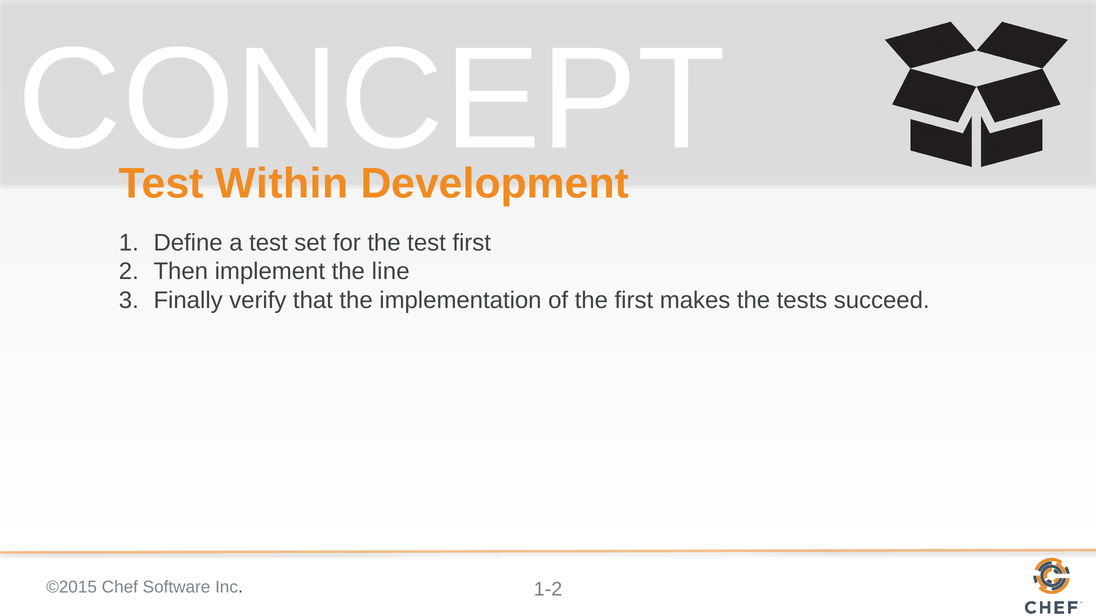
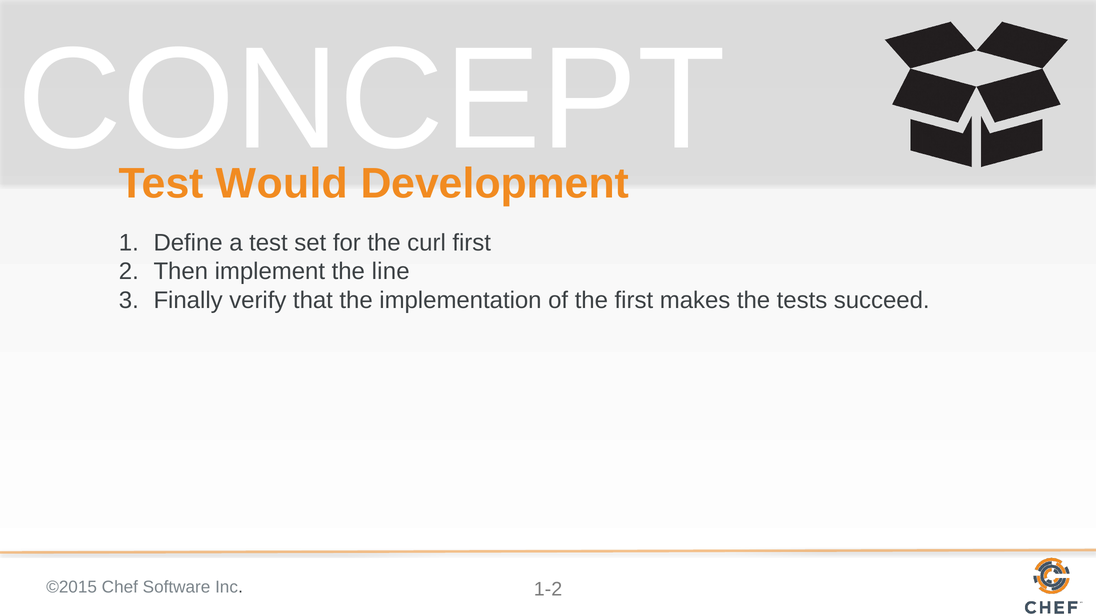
Within: Within -> Would (282, 184)
the test: test -> curl (427, 243)
